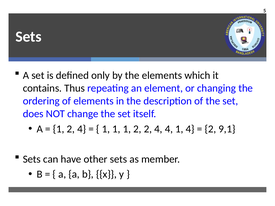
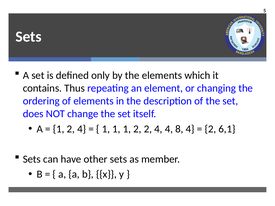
4 1: 1 -> 8 (179, 129)
9,1: 9,1 -> 6,1 (227, 129)
